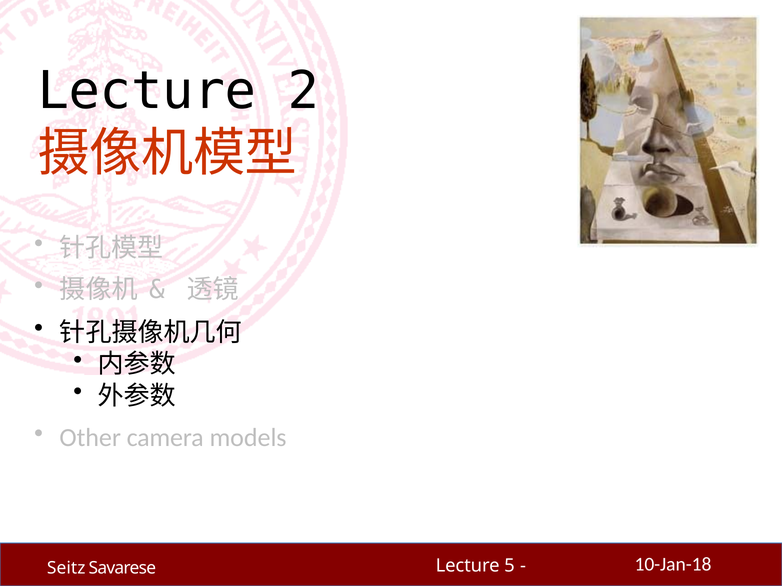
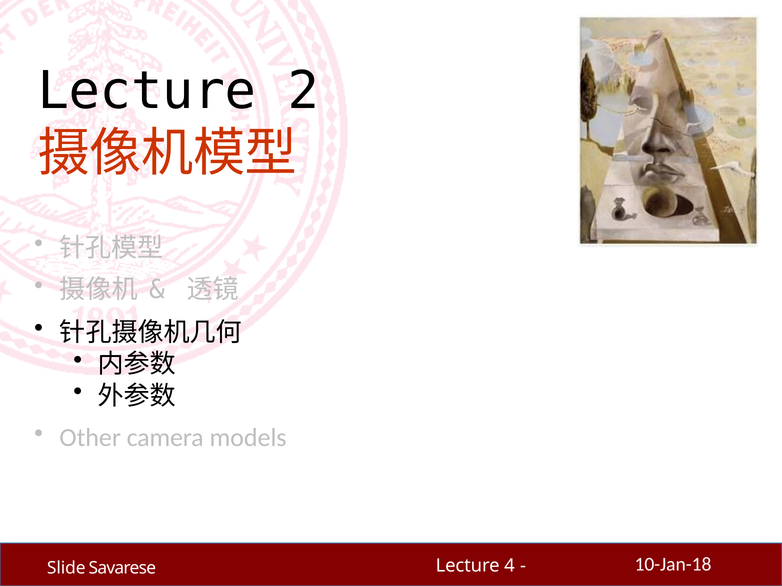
5: 5 -> 4 (510, 566)
Seitz: Seitz -> Slide (66, 569)
